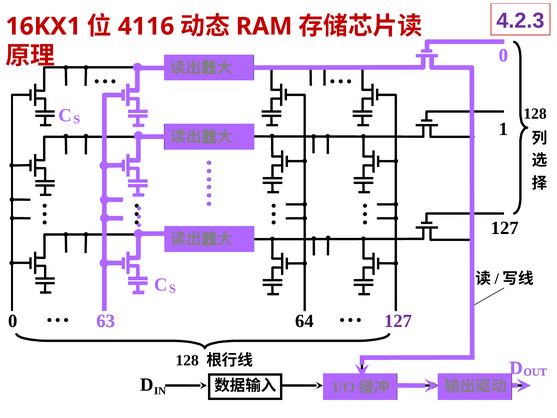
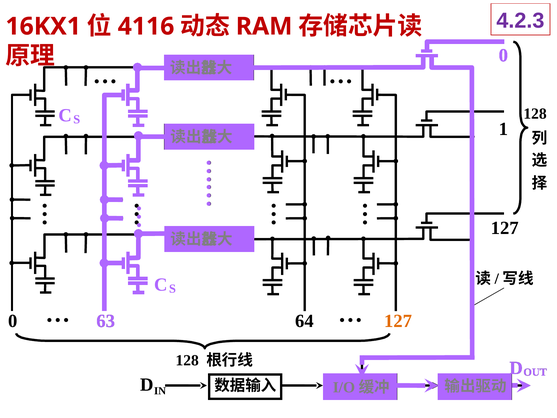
127 colour: purple -> orange (398, 321)
